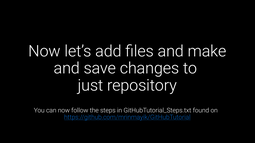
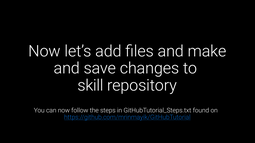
just: just -> skill (91, 86)
